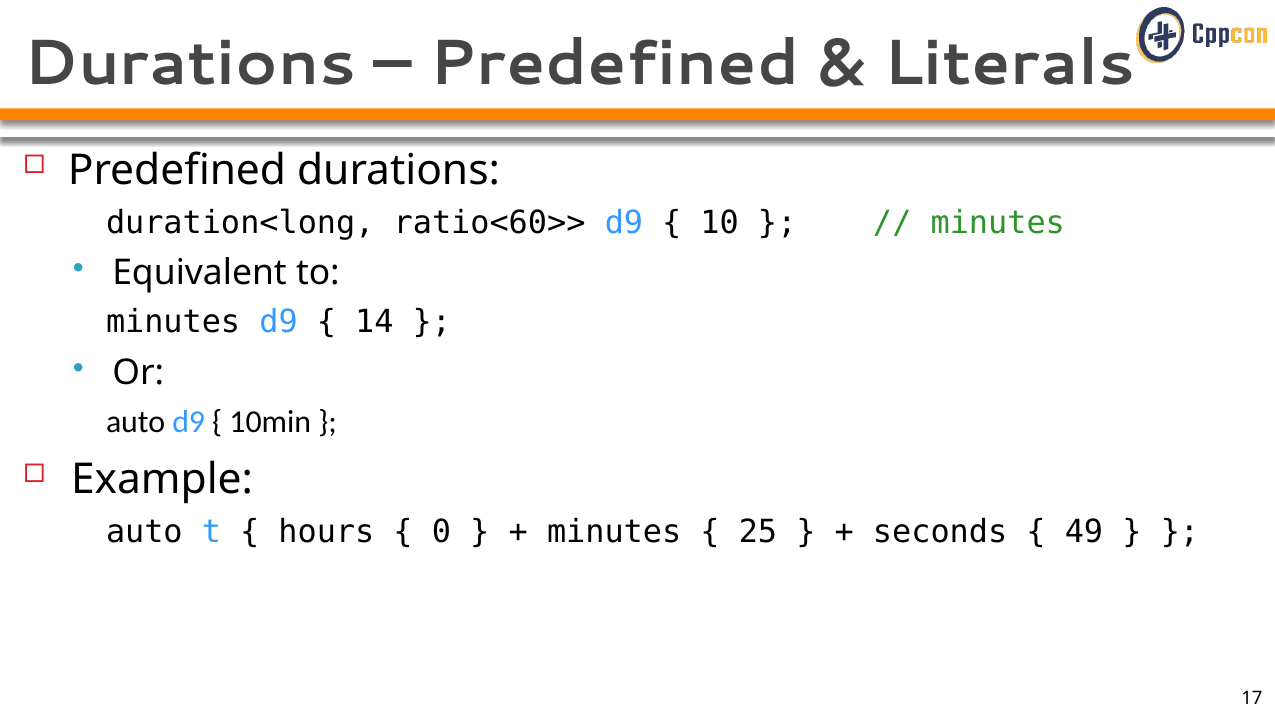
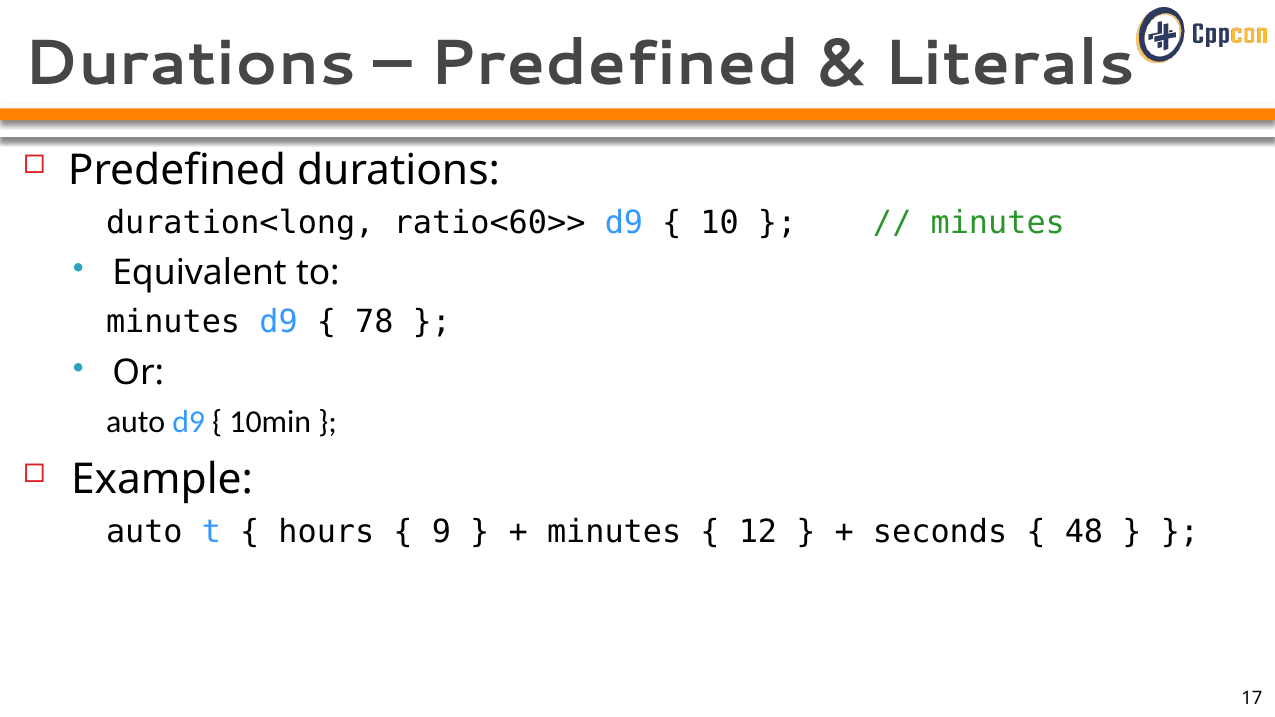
14: 14 -> 78 (374, 322)
0: 0 -> 9 (442, 532)
25: 25 -> 12 (758, 532)
49: 49 -> 48 (1084, 532)
